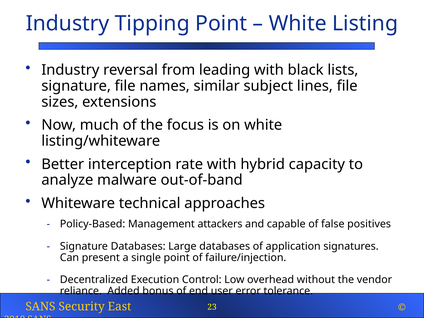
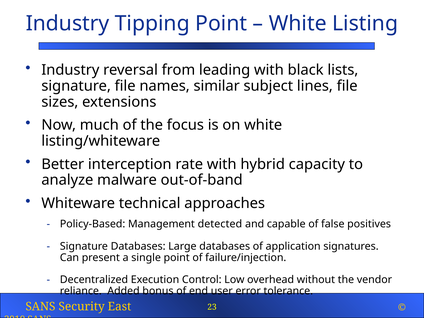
attackers: attackers -> detected (220, 224)
